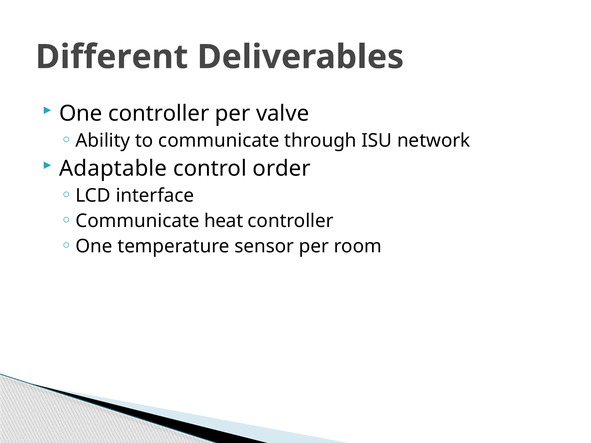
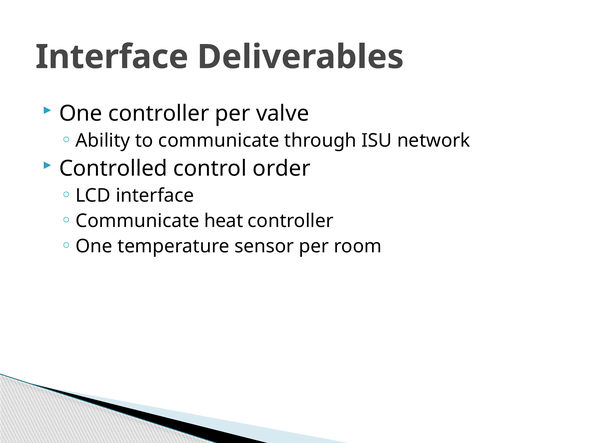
Different: Different -> Interface (112, 57)
Adaptable: Adaptable -> Controlled (113, 169)
